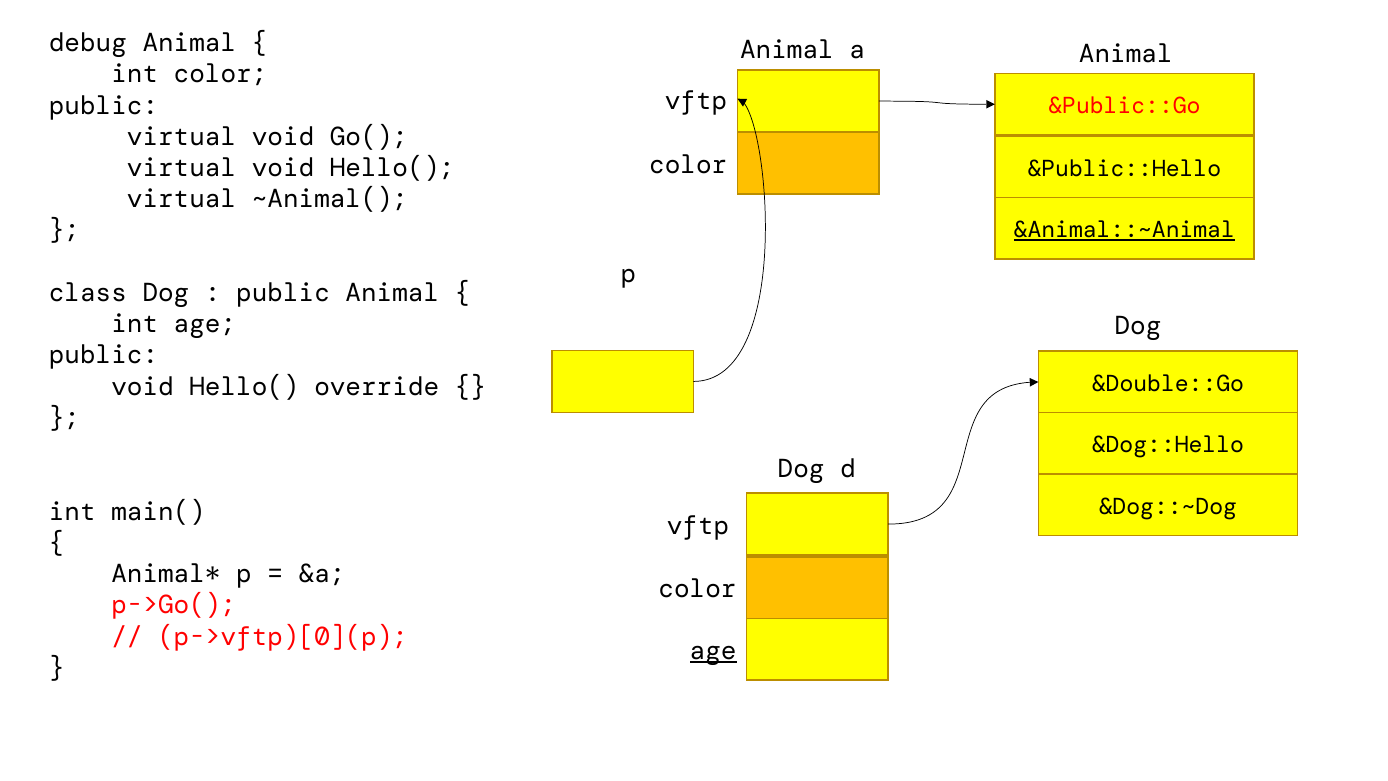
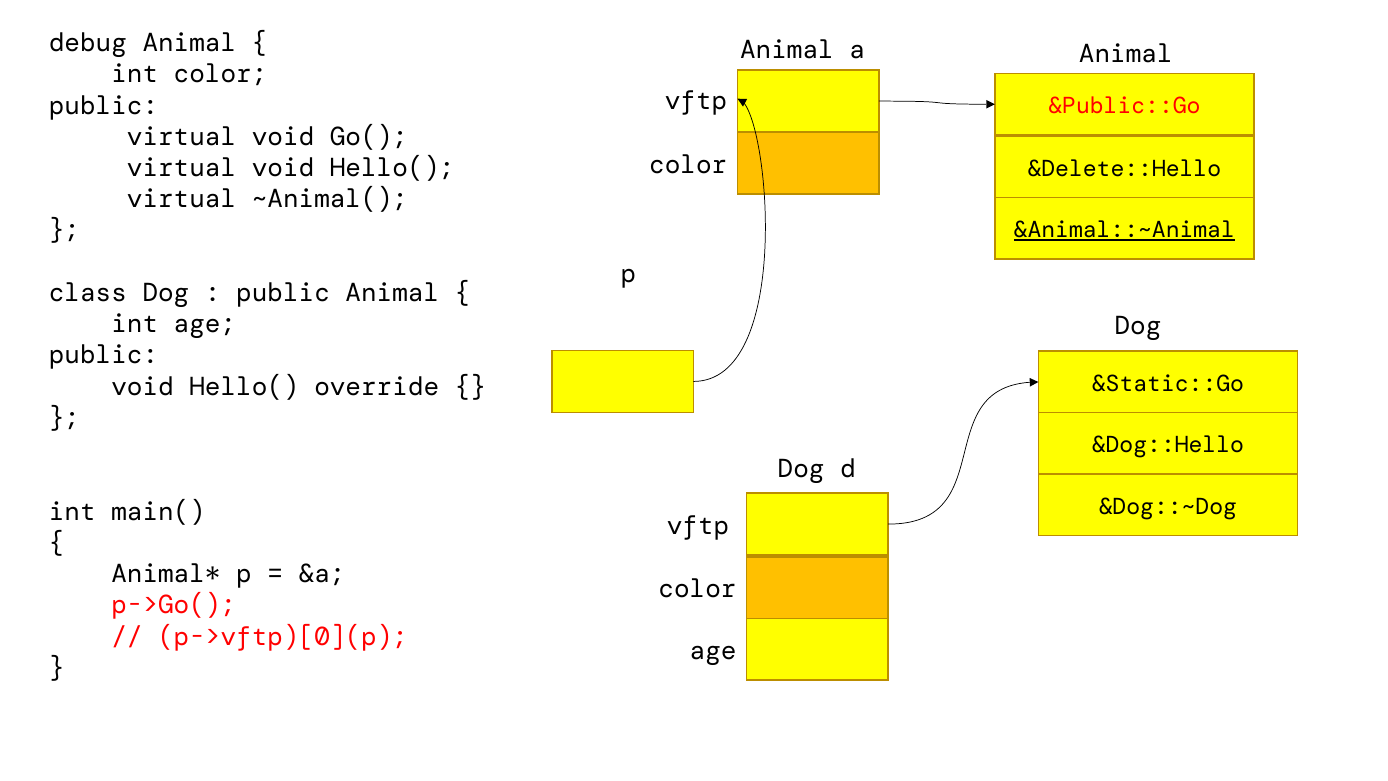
&Public::Hello: &Public::Hello -> &Delete::Hello (1124, 168)
&Double::Go: &Double::Go -> &Static::Go (1168, 383)
age underline: present -> none (713, 651)
